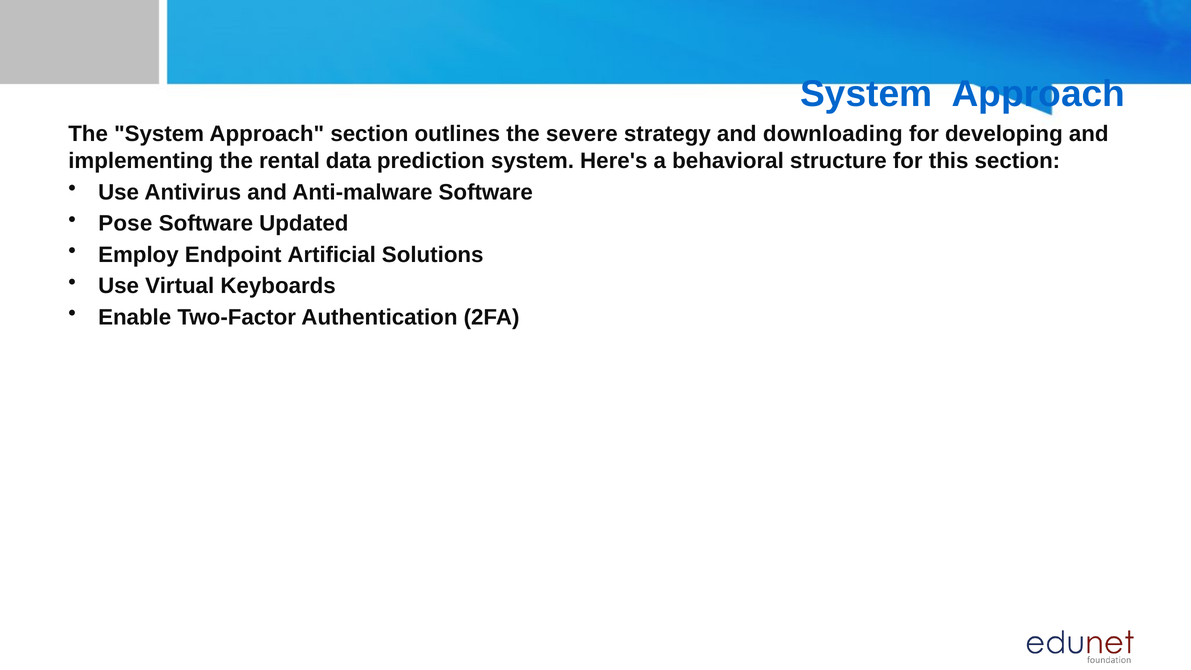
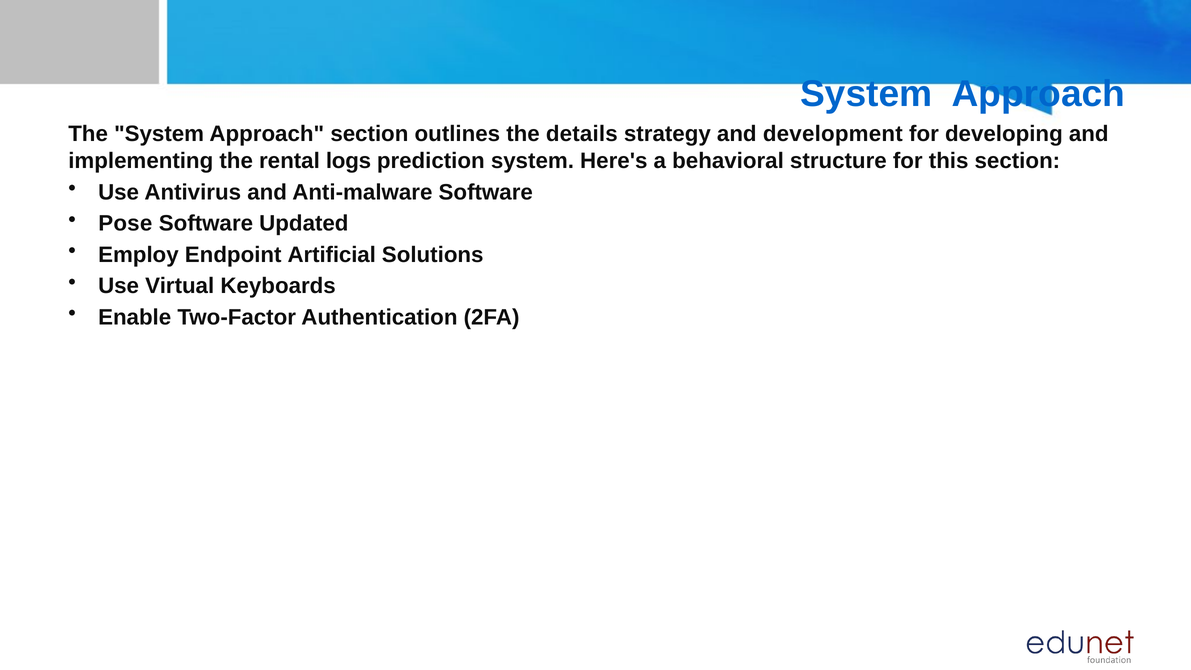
severe: severe -> details (582, 134)
downloading: downloading -> development (833, 134)
data: data -> logs (348, 161)
